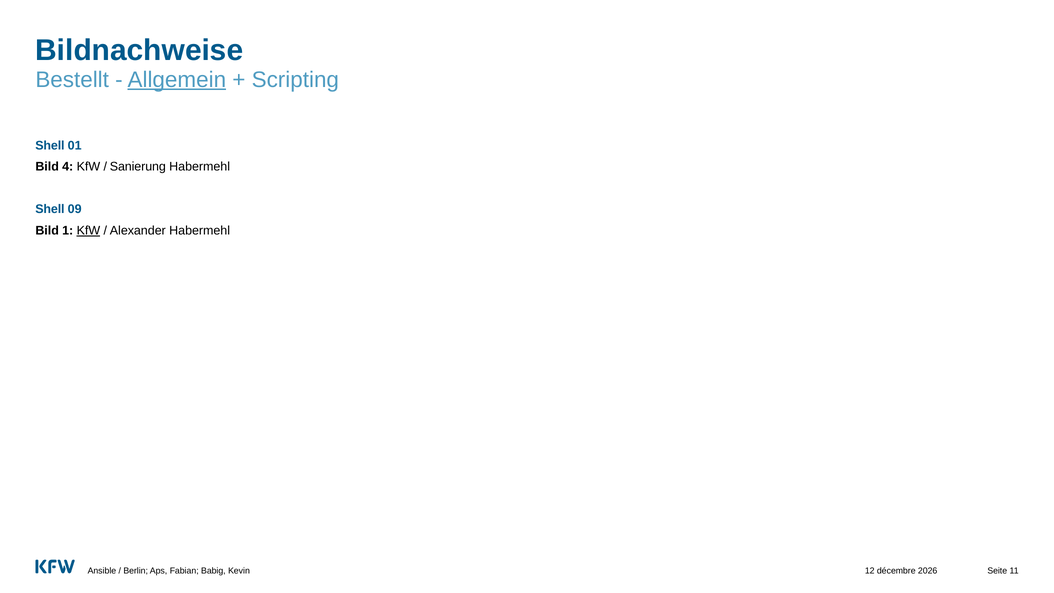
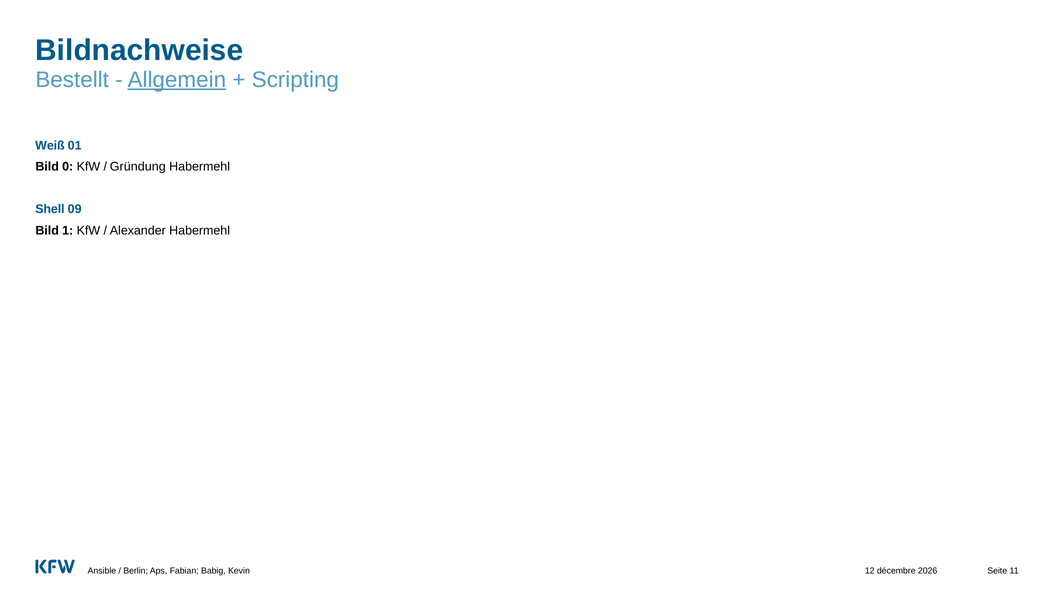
Shell: Shell -> Weiß (50, 146)
4: 4 -> 0 (68, 167)
Sanierung: Sanierung -> Gründung (138, 167)
KfW underline: present -> none (88, 230)
